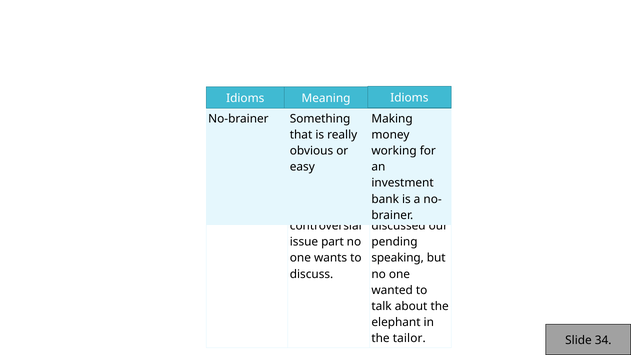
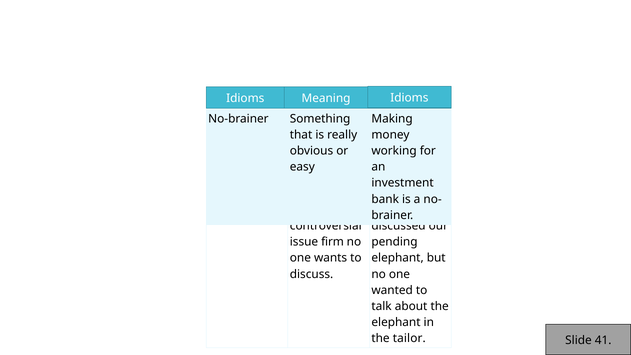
part: part -> firm (333, 242)
speaking: speaking -> elephant (398, 258)
34: 34 -> 41 (603, 340)
